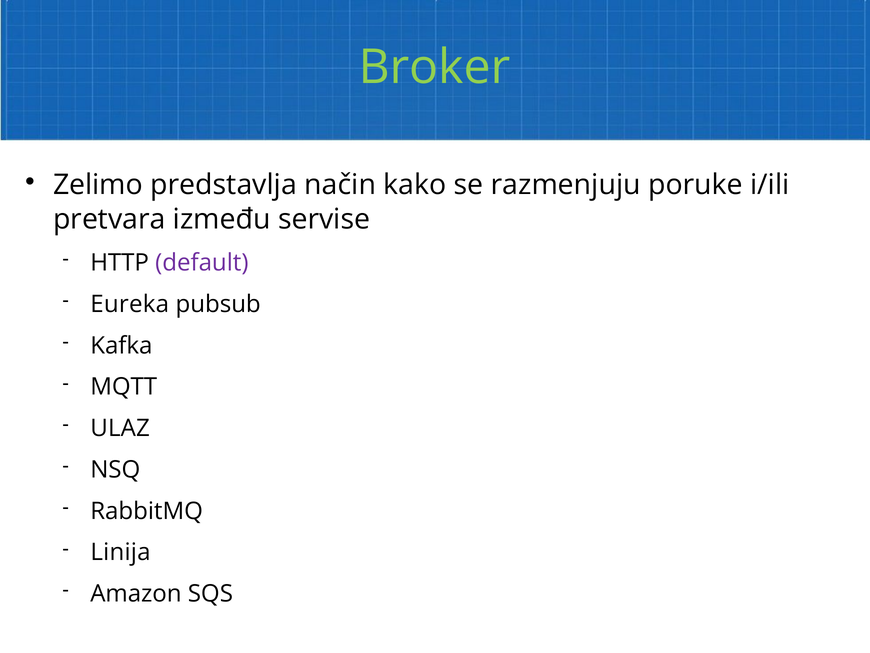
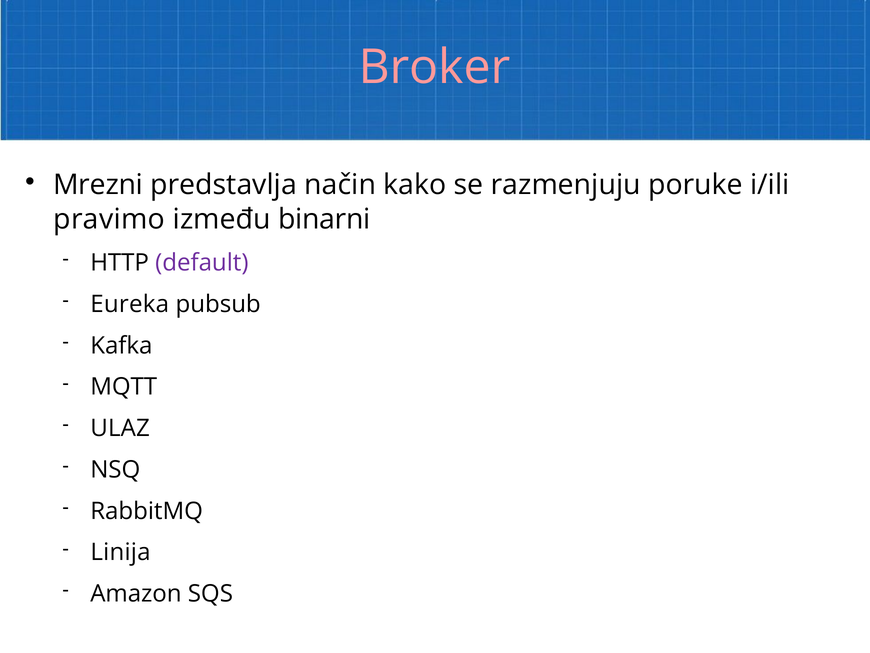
Broker colour: light green -> pink (435, 67)
Zelimo: Zelimo -> Mrezni (98, 185)
pretvara: pretvara -> pravimo (109, 219)
servise: servise -> binarni (324, 219)
